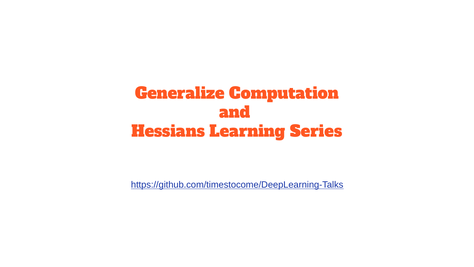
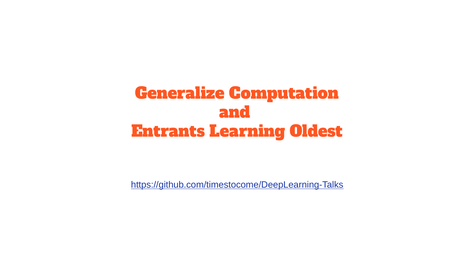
Hessians: Hessians -> Entrants (168, 131)
Series: Series -> Oldest (316, 131)
